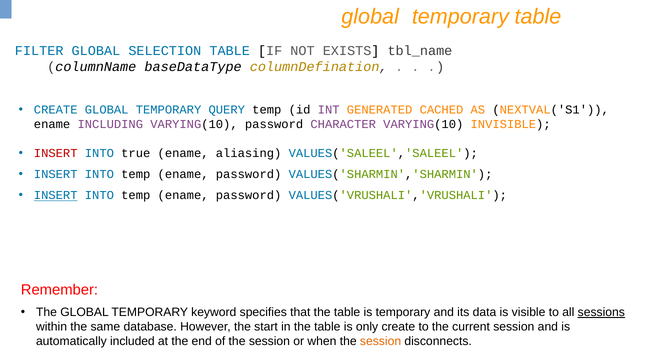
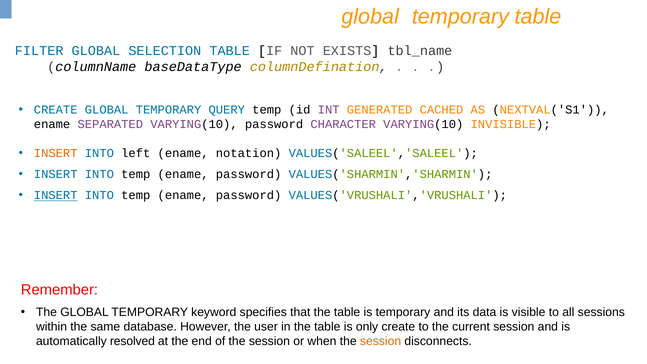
INCLUDING: INCLUDING -> SEPARATED (110, 124)
INSERT colour: red -> orange (56, 153)
true: true -> left (136, 153)
aliasing: aliasing -> notation (249, 153)
sessions underline: present -> none (601, 312)
start: start -> user (266, 327)
included: included -> resolved (132, 341)
